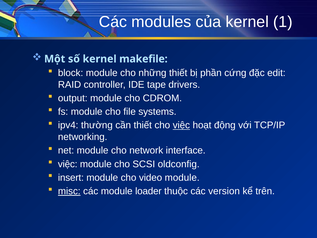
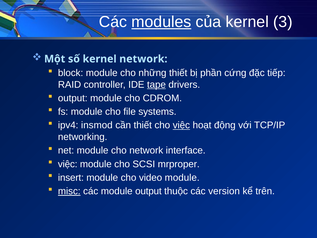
modules underline: none -> present (161, 22)
1: 1 -> 3 (283, 22)
kernel makefile: makefile -> network (143, 59)
edit: edit -> tiếp (276, 73)
tape underline: none -> present (156, 85)
thường: thường -> insmod (97, 125)
oldconfig: oldconfig -> mrproper (179, 164)
module loader: loader -> output (148, 191)
